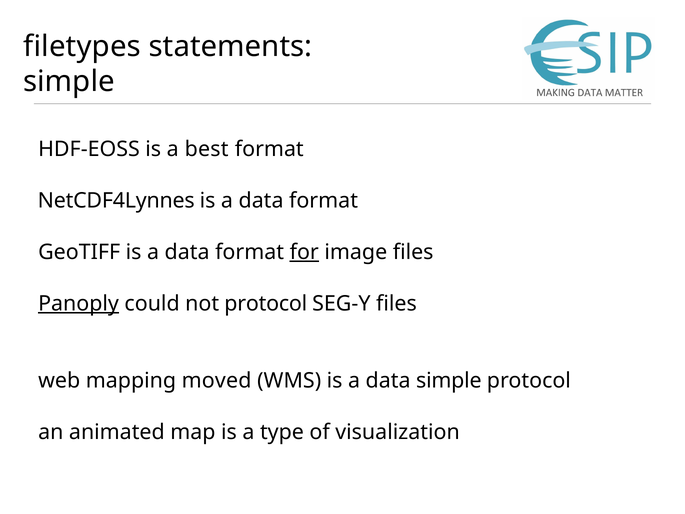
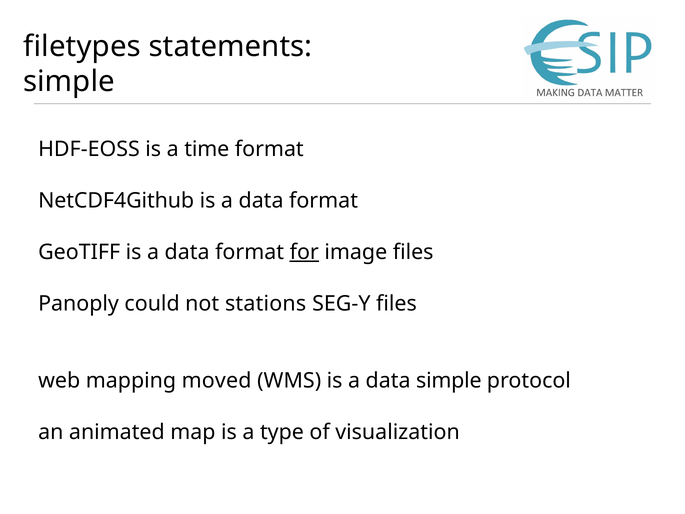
best: best -> time (207, 149)
NetCDF4Lynnes: NetCDF4Lynnes -> NetCDF4Github (116, 201)
Panoply underline: present -> none (79, 303)
not protocol: protocol -> stations (266, 303)
